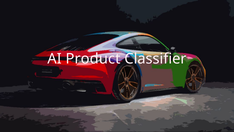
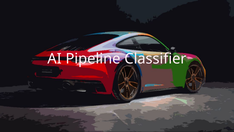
Product: Product -> Pipeline (93, 58)
